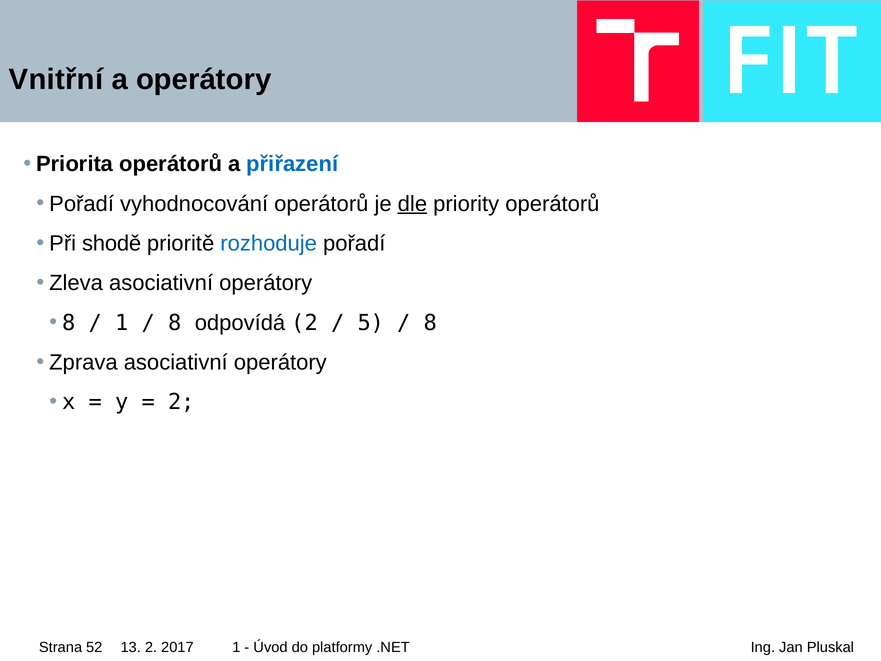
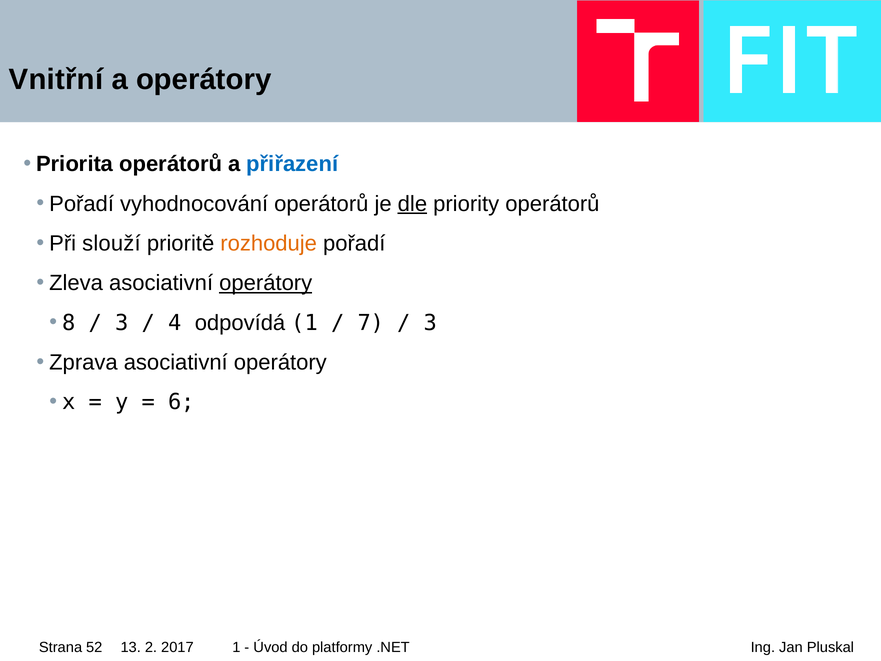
shodě: shodě -> slouží (111, 243)
rozhoduje colour: blue -> orange (269, 243)
operátory underline: none -> present (266, 283)
1: 1 -> 3 (122, 323)
8: 8 -> 4 (175, 323)
odpovídá 2: 2 -> 1 (305, 323)
5: 5 -> 7 (371, 323)
8: 8 -> 3 (431, 323)
2: 2 -> 6 (181, 402)
